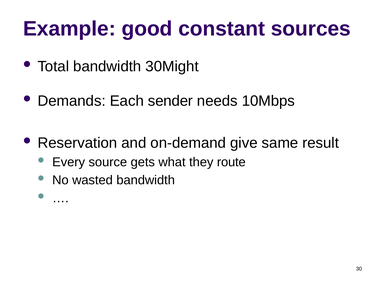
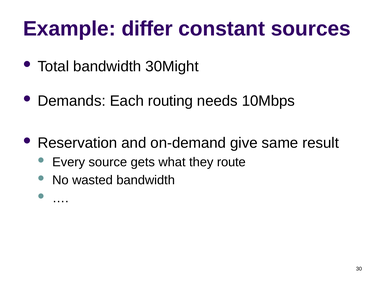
good: good -> differ (147, 29)
sender: sender -> routing (170, 101)
